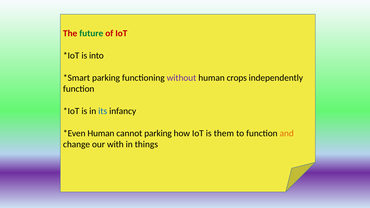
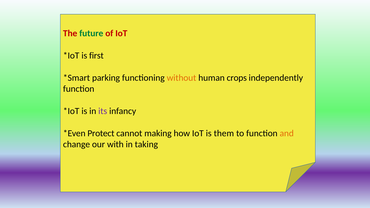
into: into -> first (96, 56)
without colour: purple -> orange (182, 78)
its colour: blue -> purple (103, 111)
Human: Human -> Protect (101, 133)
cannot parking: parking -> making (158, 133)
things: things -> taking (146, 144)
